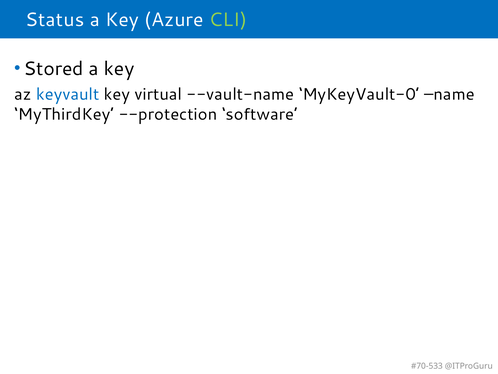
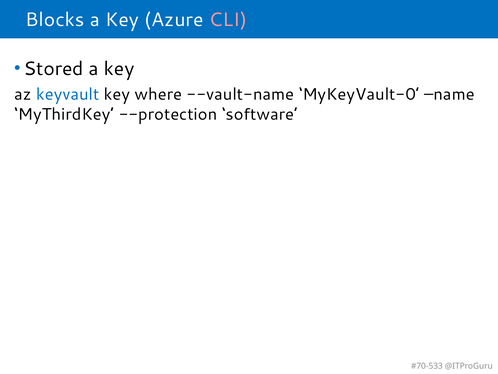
Status: Status -> Blocks (55, 20)
CLI colour: light green -> pink (228, 20)
virtual: virtual -> where (158, 94)
